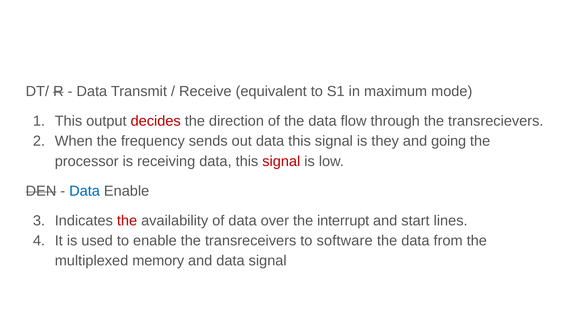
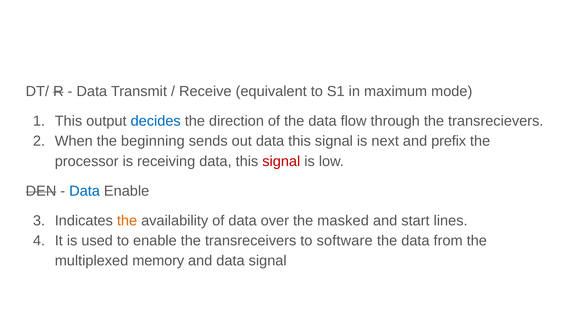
decides colour: red -> blue (156, 121)
frequency: frequency -> beginning (153, 141)
they: they -> next (385, 141)
going: going -> prefix (449, 141)
the colour: red -> orange (127, 221)
interrupt: interrupt -> masked (343, 221)
